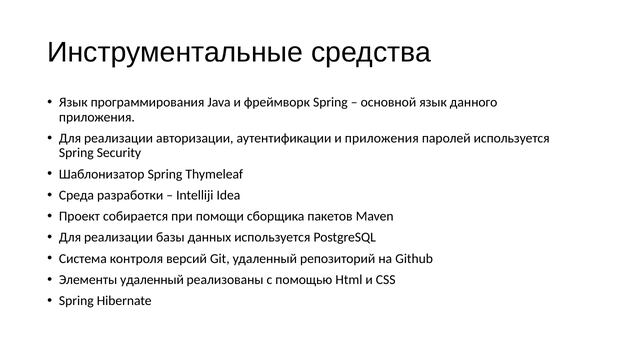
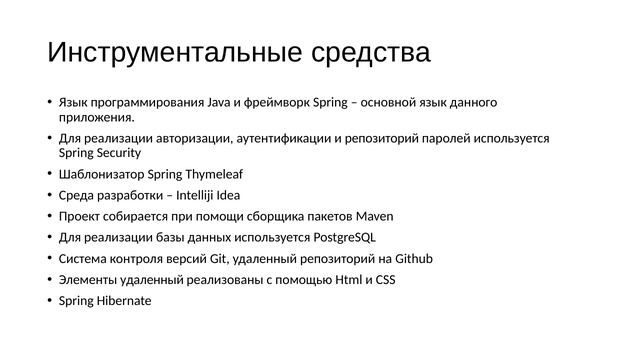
и приложения: приложения -> репозиторий (382, 138)
